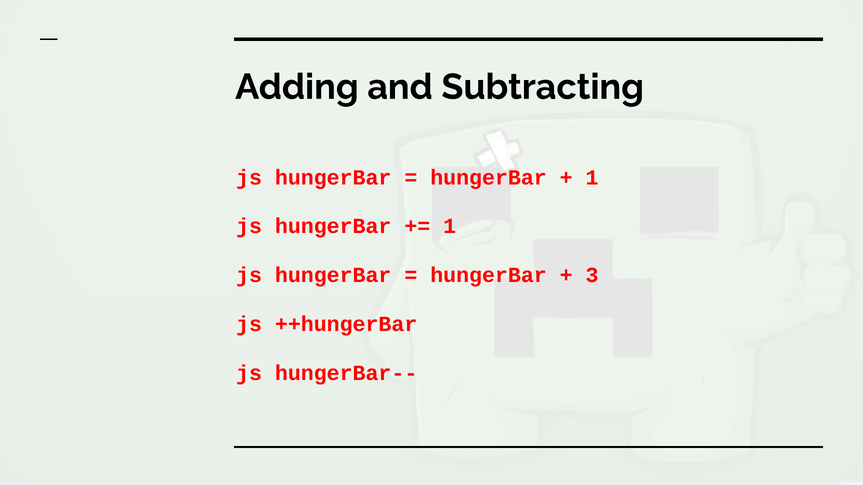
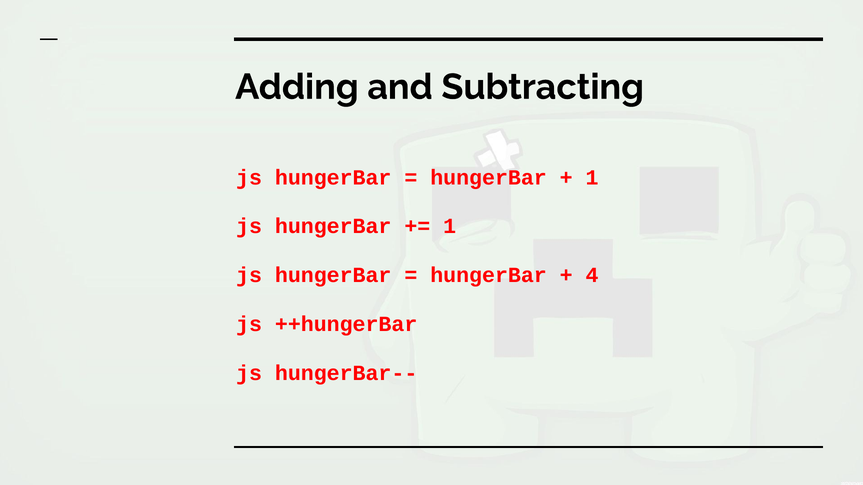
3: 3 -> 4 (592, 275)
